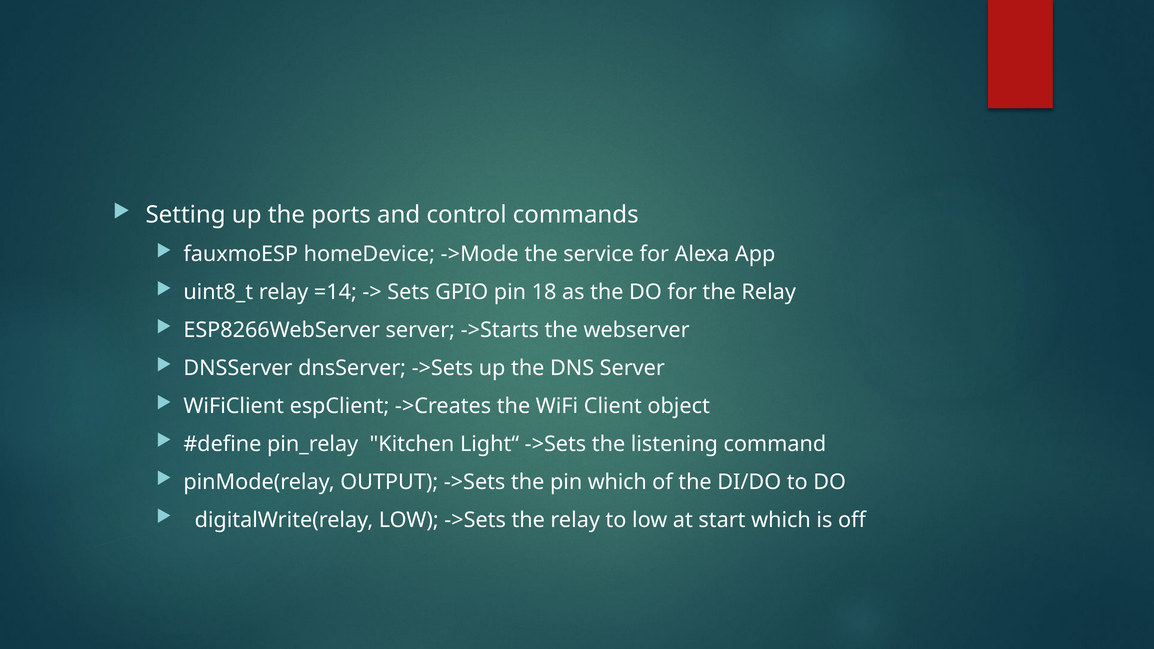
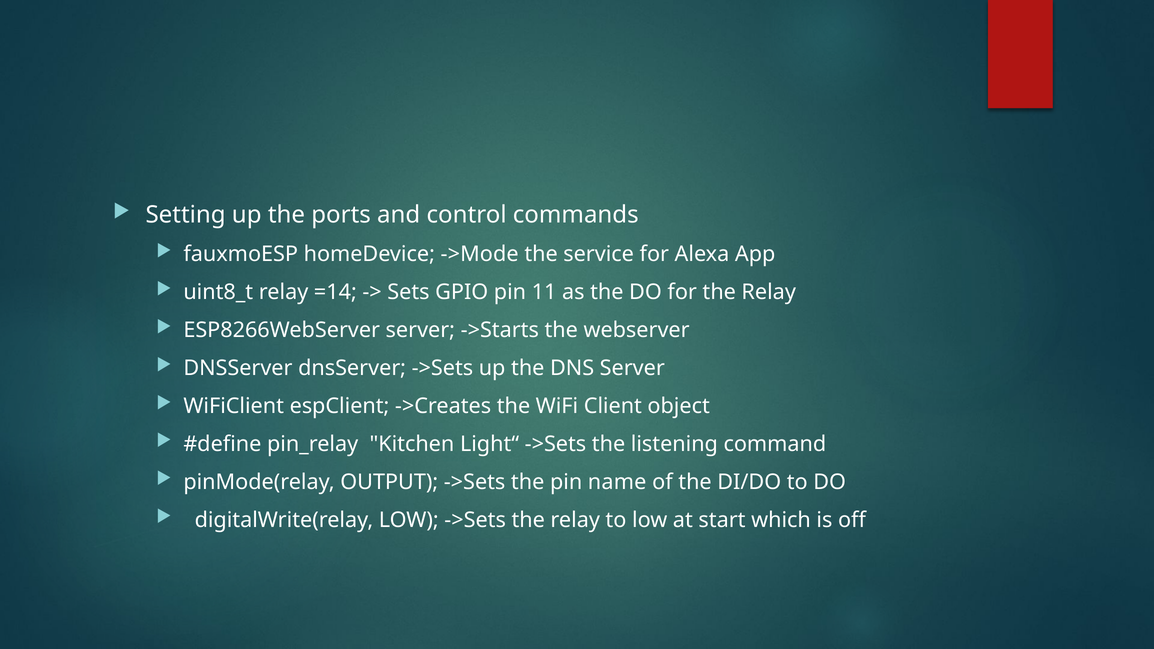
18: 18 -> 11 (544, 292)
pin which: which -> name (617, 482)
